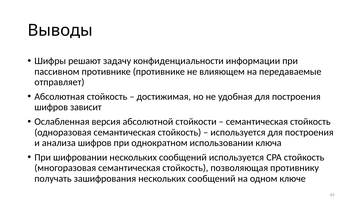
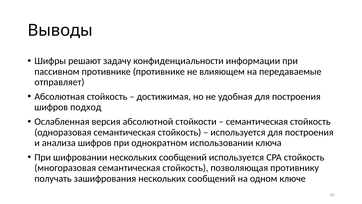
зависит: зависит -> подход (86, 107)
